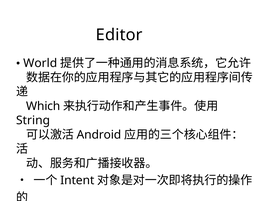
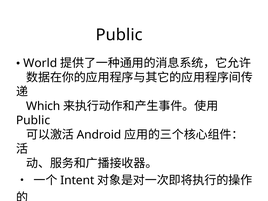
Editor: Editor -> Public (119, 35)
String: String -> Public (33, 120)
